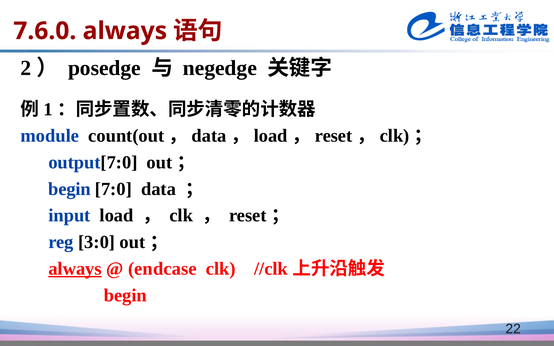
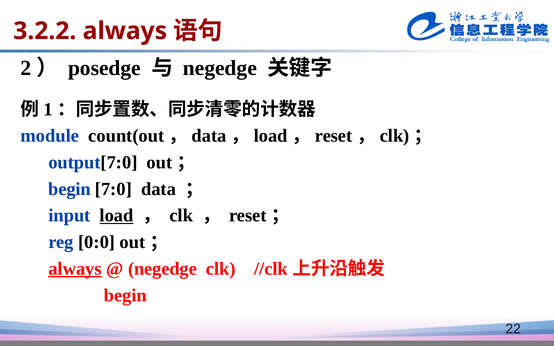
7.6.0: 7.6.0 -> 3.2.2 (45, 31)
load underline: none -> present (116, 216)
3:0: 3:0 -> 0:0 (97, 242)
endcase: endcase -> negedge (162, 269)
